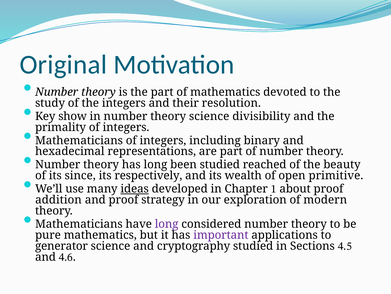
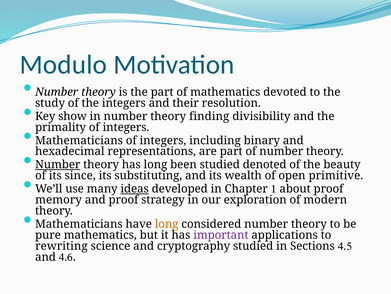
Original: Original -> Modulo (63, 65)
theory science: science -> finding (209, 116)
Number underline: none -> present (58, 164)
reached: reached -> denoted (265, 164)
respectively: respectively -> substituting (148, 175)
addition: addition -> memory (58, 199)
long colour: purple -> orange (167, 223)
generator: generator -> rewriting (61, 245)
